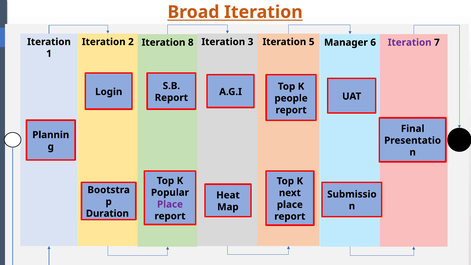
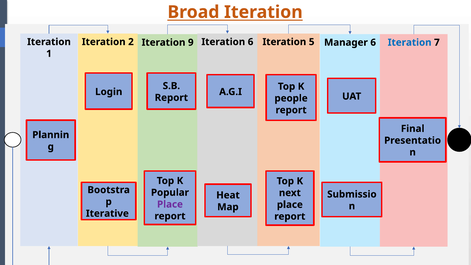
8: 8 -> 9 (191, 42)
Iteration 3: 3 -> 6 (251, 42)
Iteration colour: purple -> blue (410, 42)
Duration: Duration -> Iterative (107, 213)
